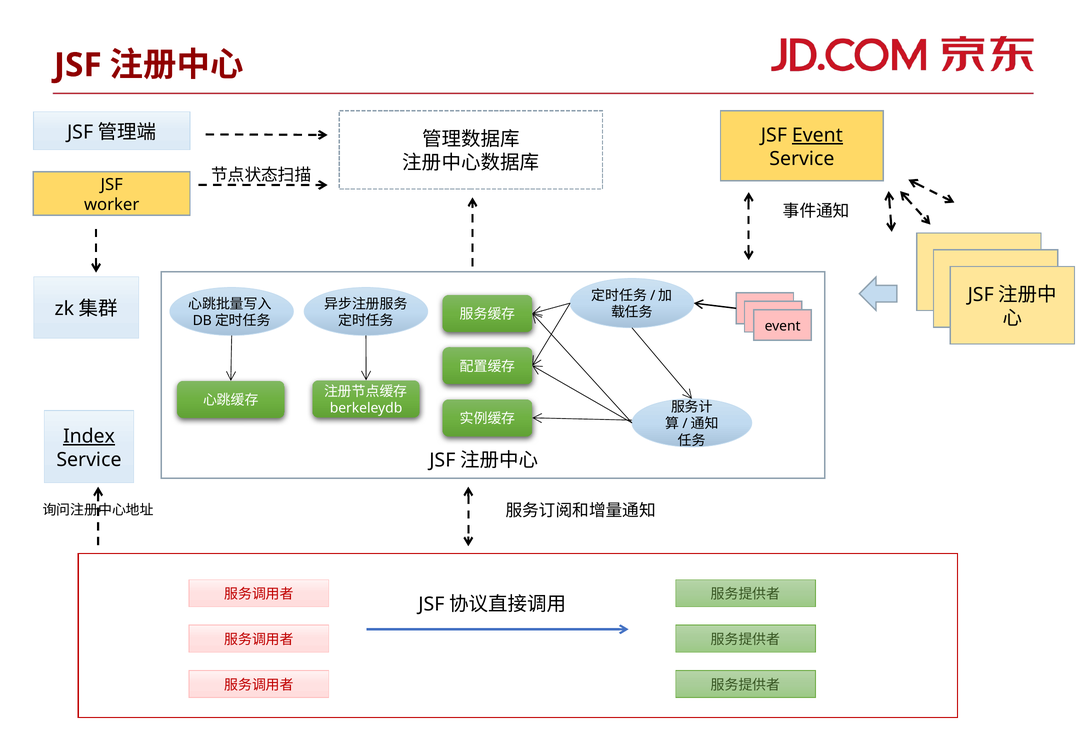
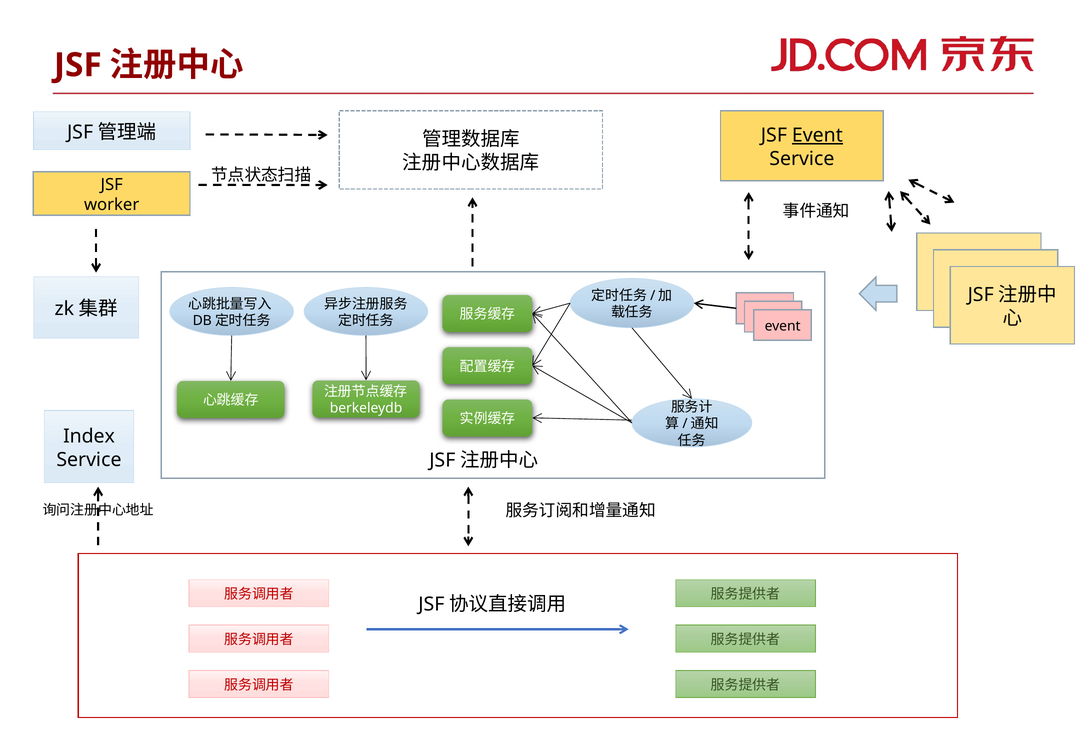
Index underline: present -> none (89, 436)
